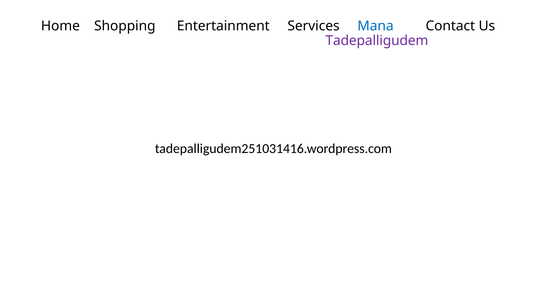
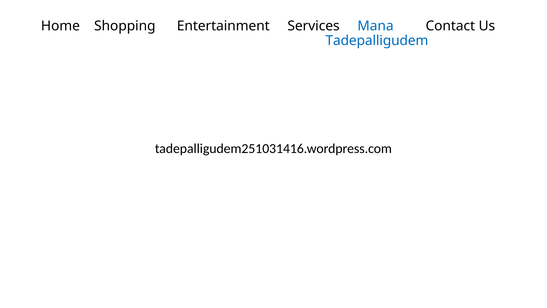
Tadepalligudem colour: purple -> blue (377, 41)
